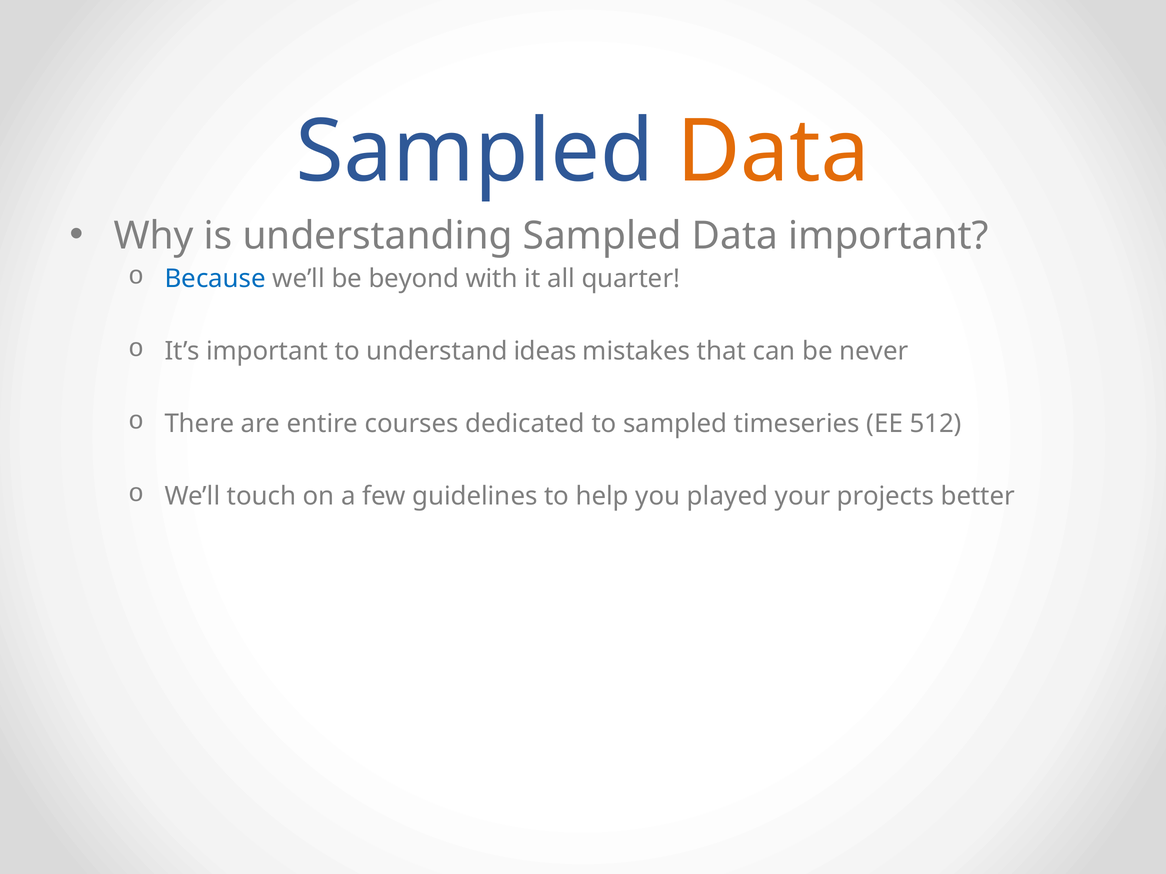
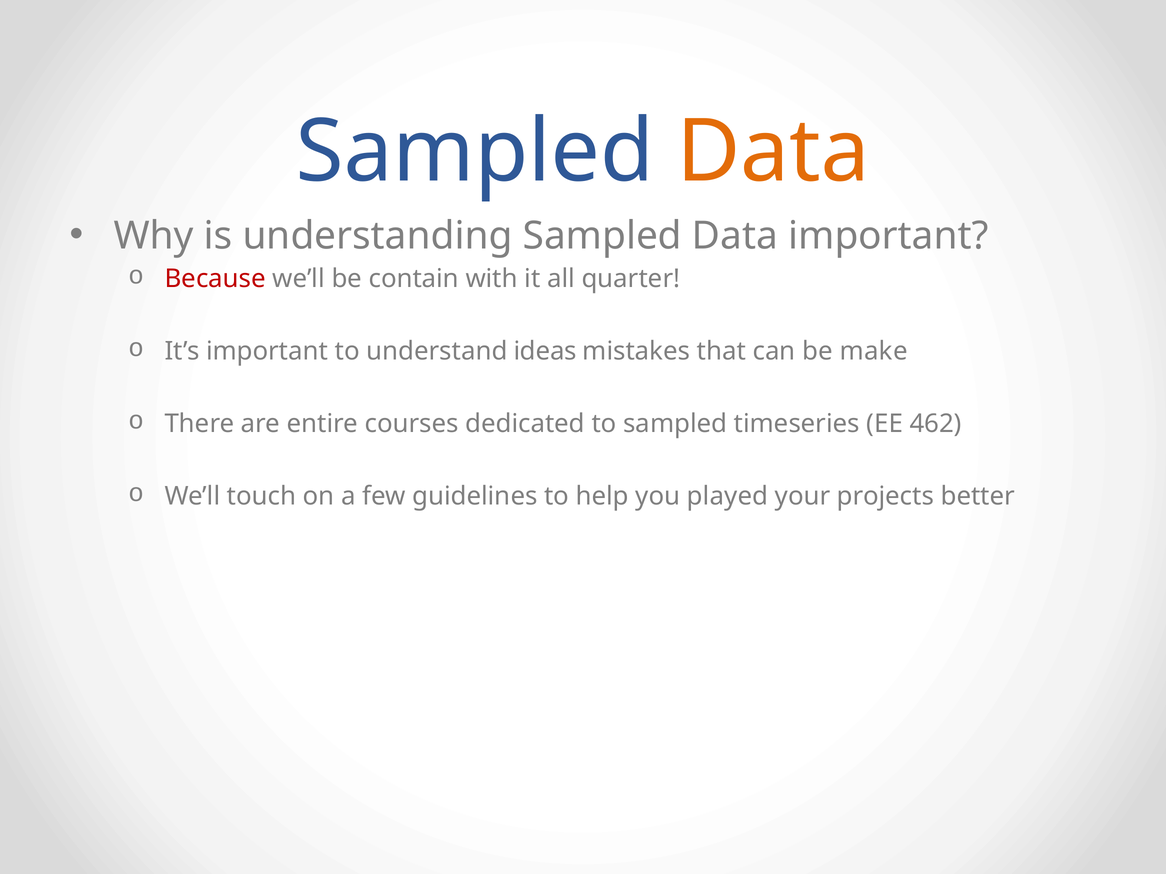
Because colour: blue -> red (215, 279)
beyond: beyond -> contain (414, 279)
never: never -> make (874, 352)
512: 512 -> 462 (936, 424)
